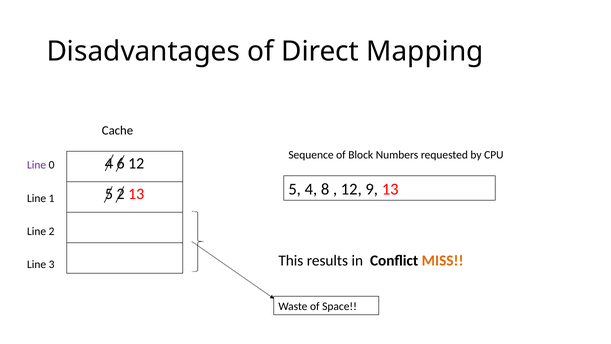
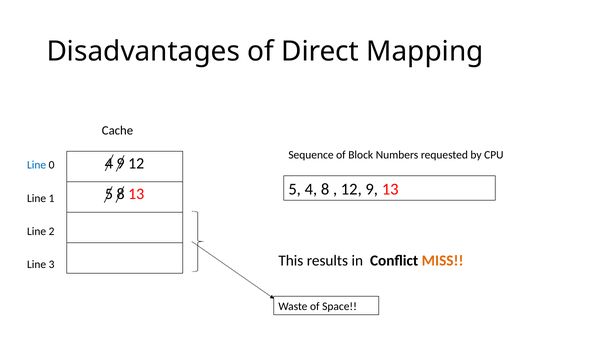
4 6: 6 -> 9 (121, 163)
Line colour: purple -> blue (37, 165)
5 2: 2 -> 8 (121, 194)
